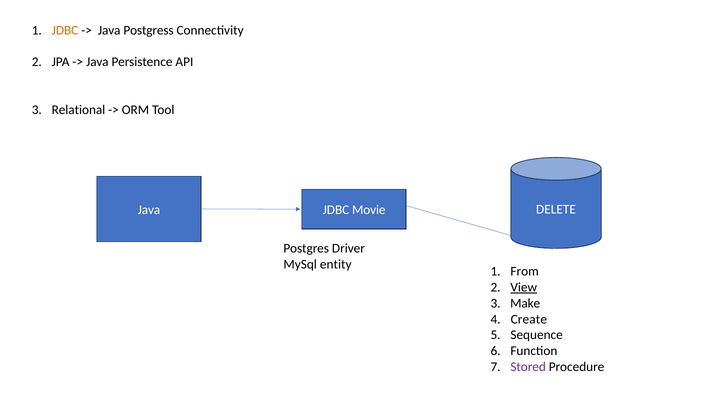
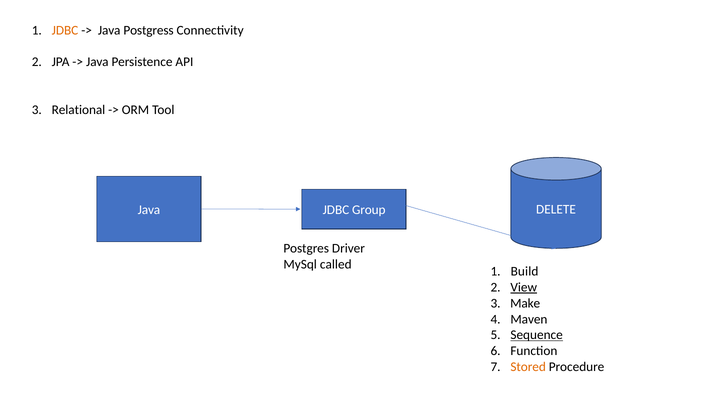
Movie: Movie -> Group (369, 210)
entity: entity -> called (336, 264)
From: From -> Build (525, 272)
Create: Create -> Maven (529, 319)
Sequence underline: none -> present (537, 335)
Stored colour: purple -> orange (528, 367)
